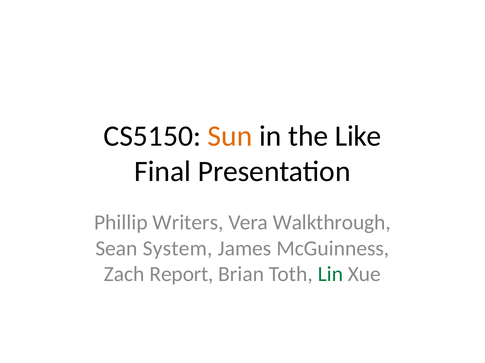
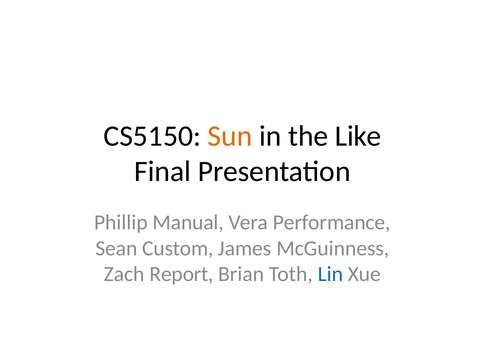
Writers: Writers -> Manual (188, 223)
Walkthrough: Walkthrough -> Performance (332, 223)
System: System -> Custom (178, 249)
Lin colour: green -> blue (330, 275)
